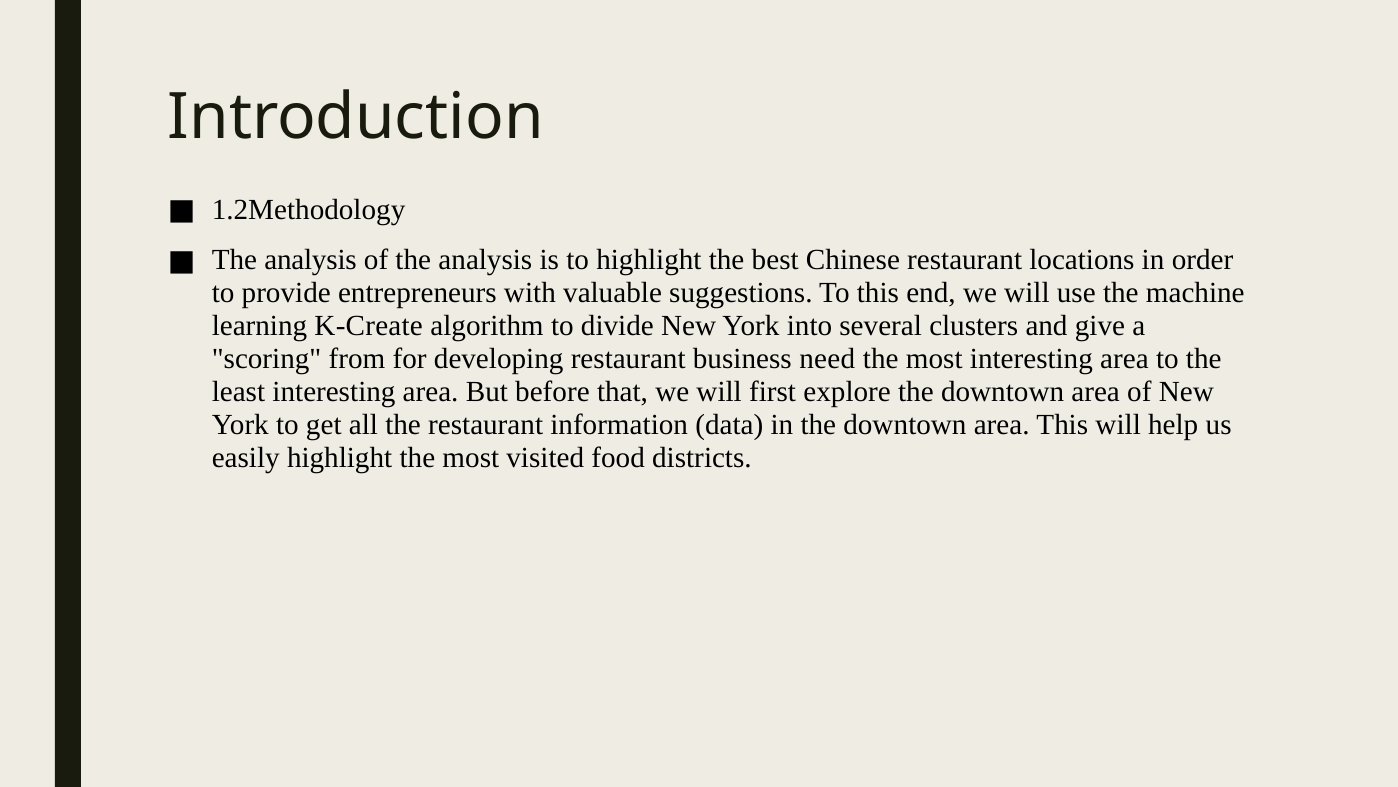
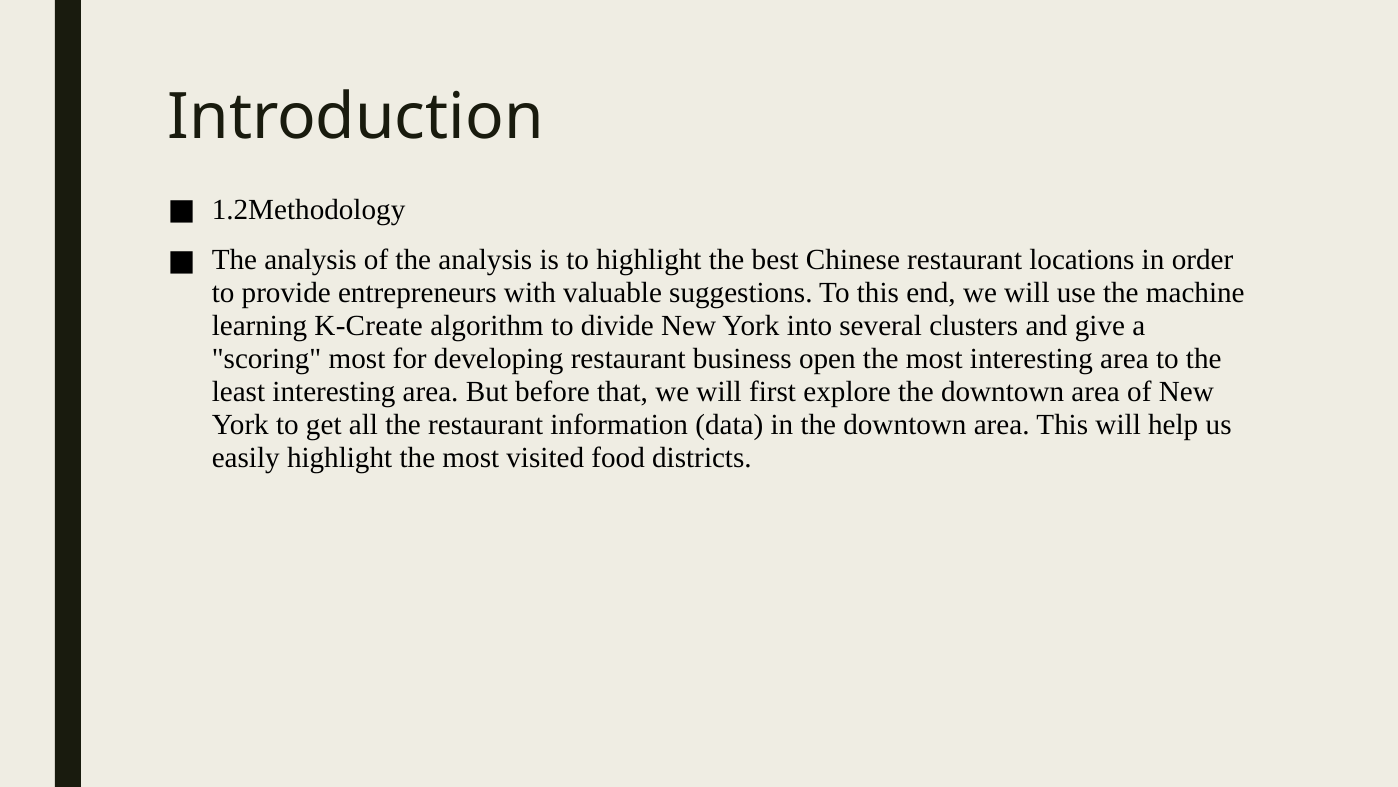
scoring from: from -> most (357, 359)
need: need -> open (827, 359)
